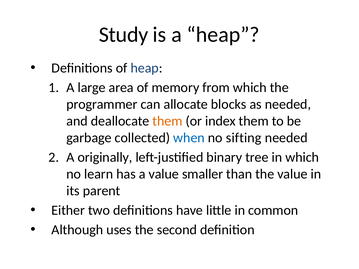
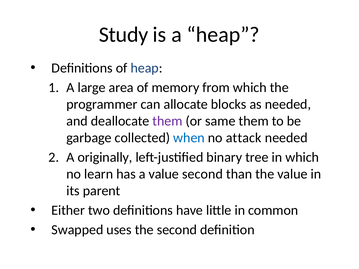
them colour: orange -> purple (167, 121)
index: index -> same (220, 121)
sifting: sifting -> attack (244, 138)
value smaller: smaller -> second (202, 174)
Although: Although -> Swapped (77, 230)
